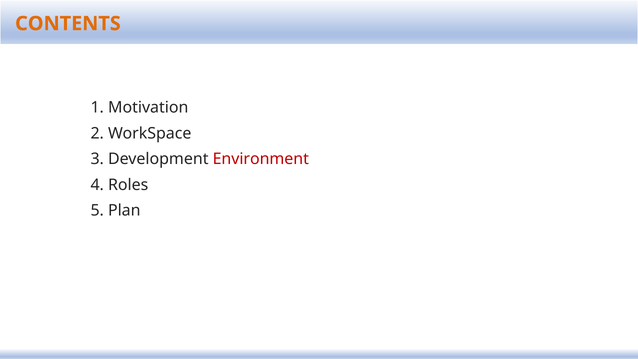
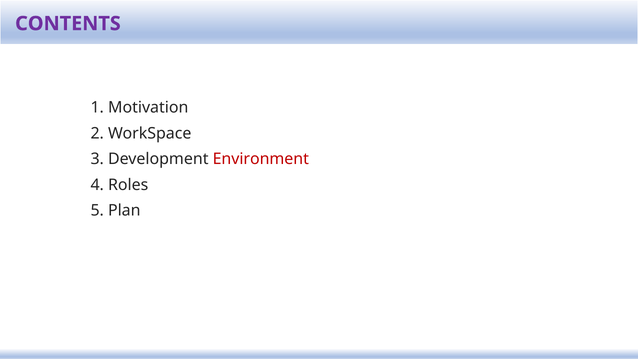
CONTENTS colour: orange -> purple (68, 24)
